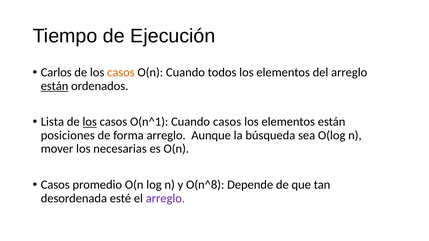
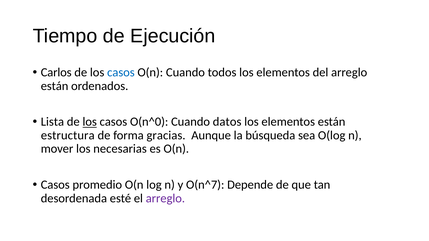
casos colour: orange -> blue (121, 73)
están underline: present -> none (55, 86)
O(n^1: O(n^1 -> O(n^0 (149, 122)
Cuando casos: casos -> datos (227, 122)
posiciones: posiciones -> estructura (68, 136)
forma arreglo: arreglo -> gracias (166, 136)
O(n^8: O(n^8 -> O(n^7 (205, 185)
